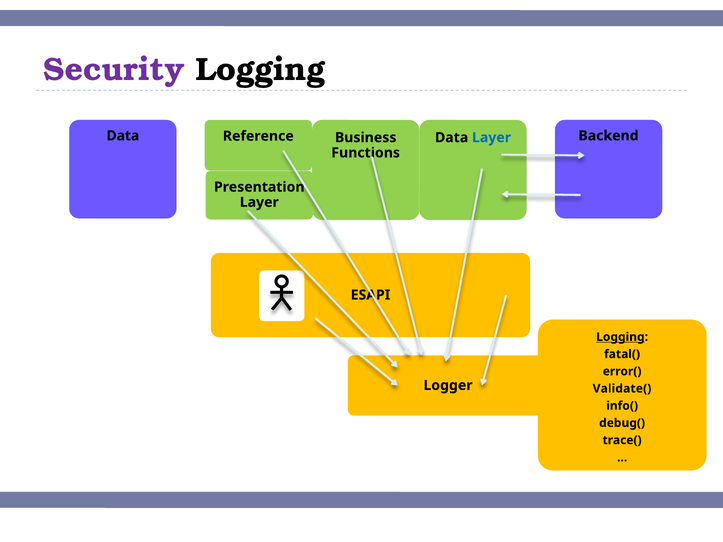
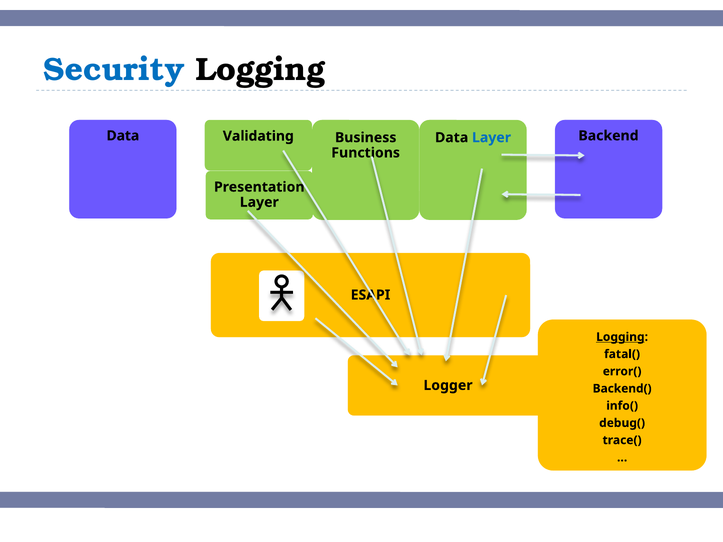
Security colour: purple -> blue (114, 70)
Reference: Reference -> Validating (258, 136)
Validate(: Validate( -> Backend( (622, 389)
